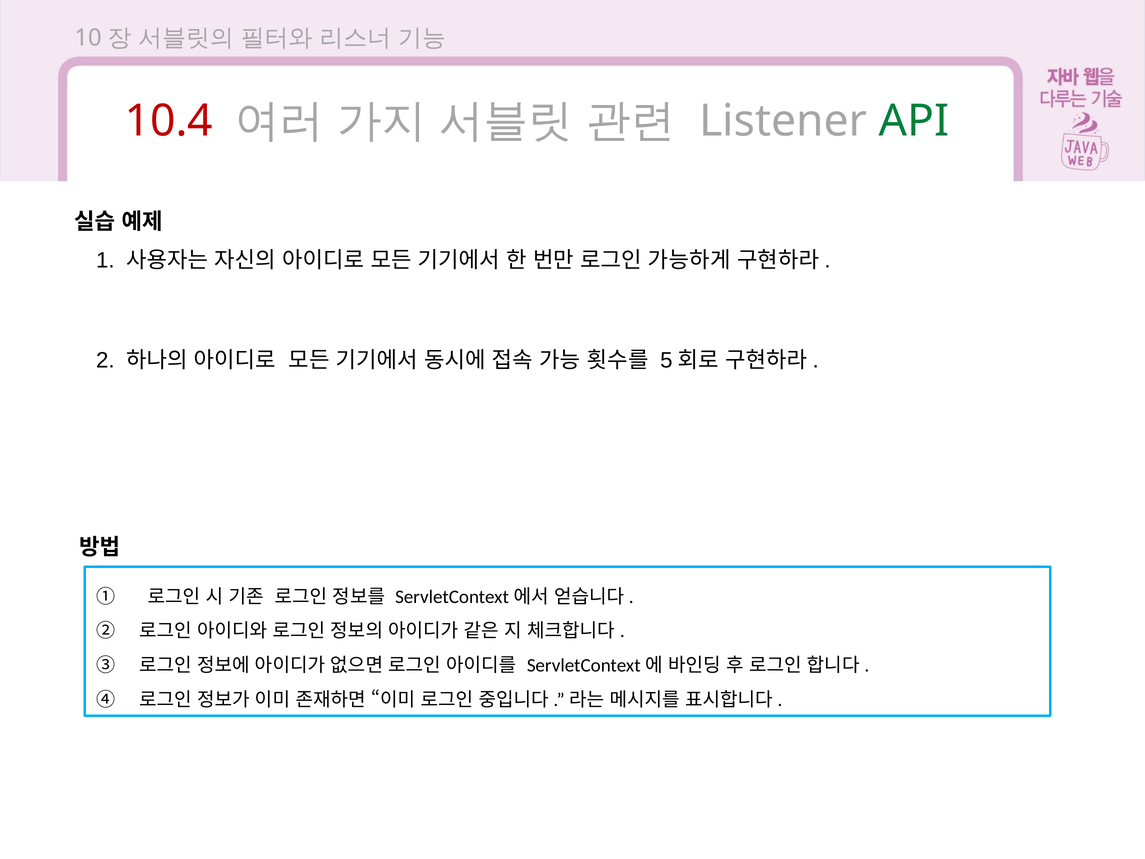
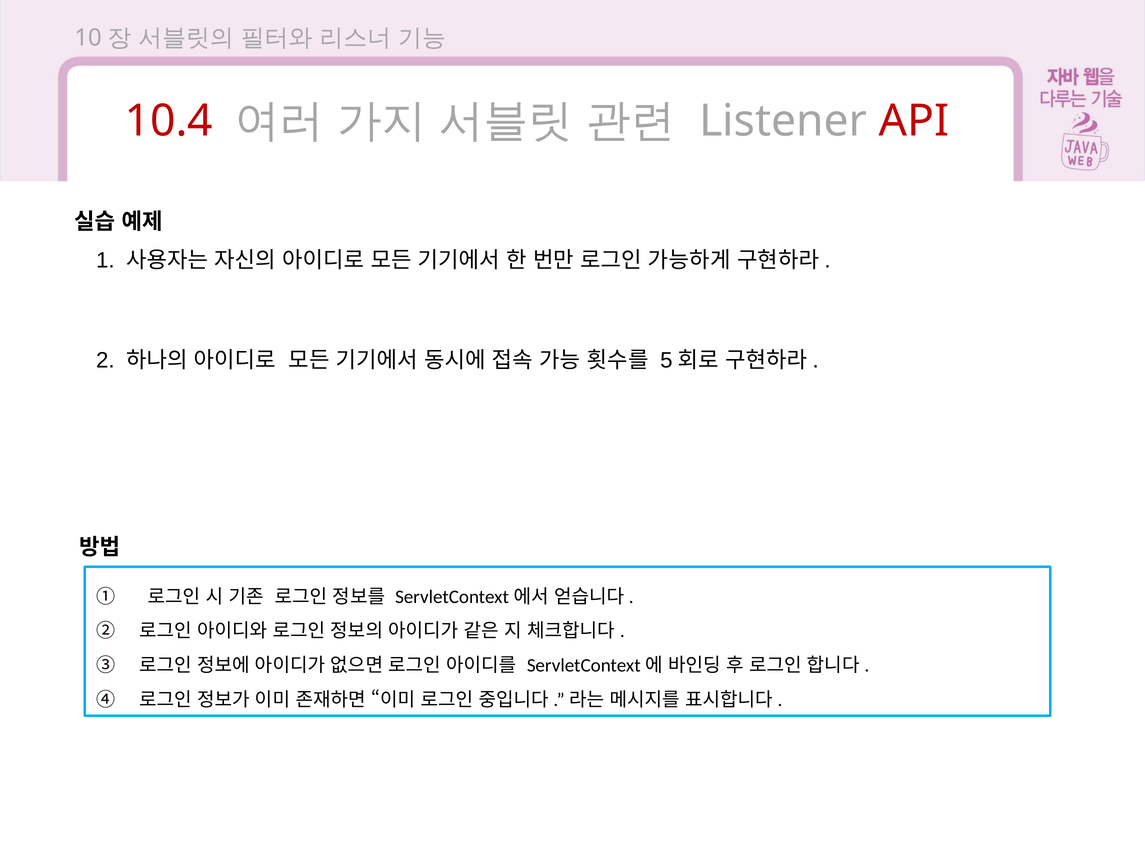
API colour: green -> red (914, 121)
